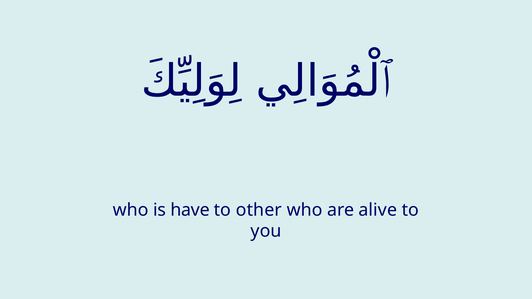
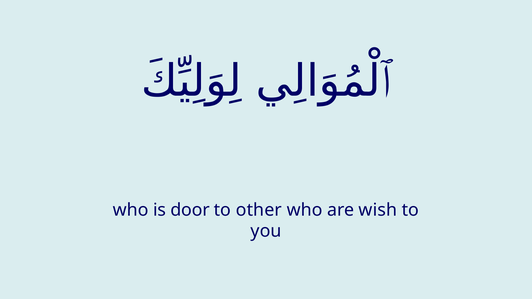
have: have -> door (190, 210)
alive: alive -> wish (378, 210)
